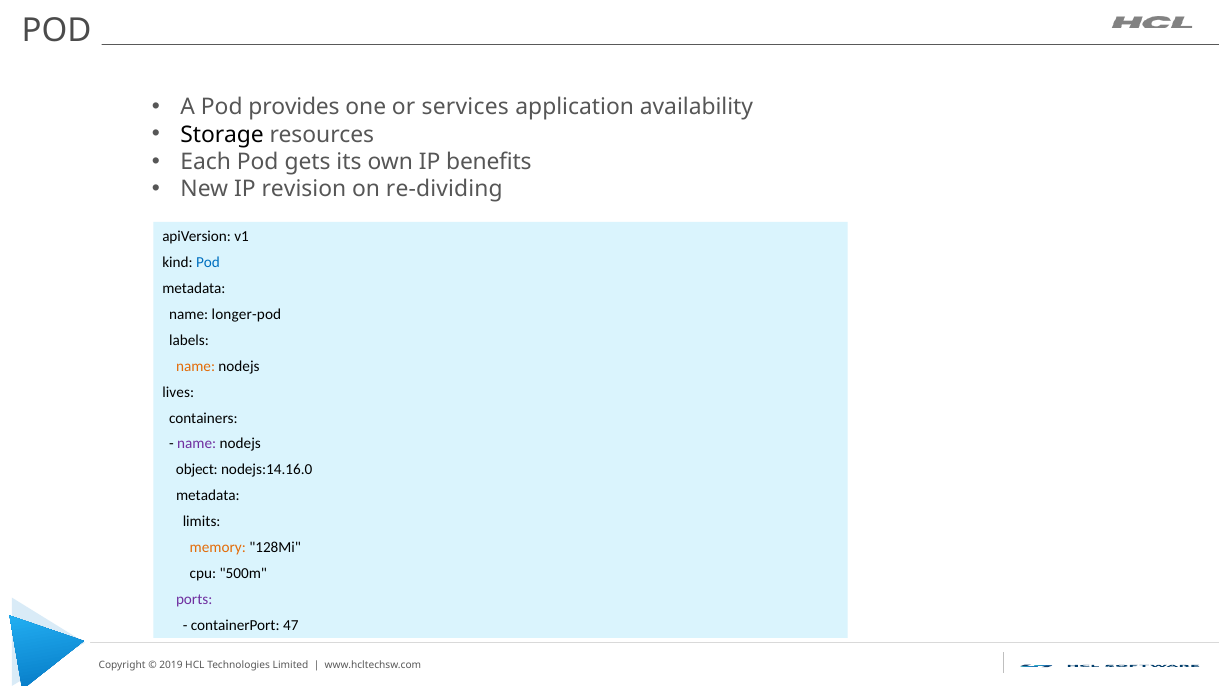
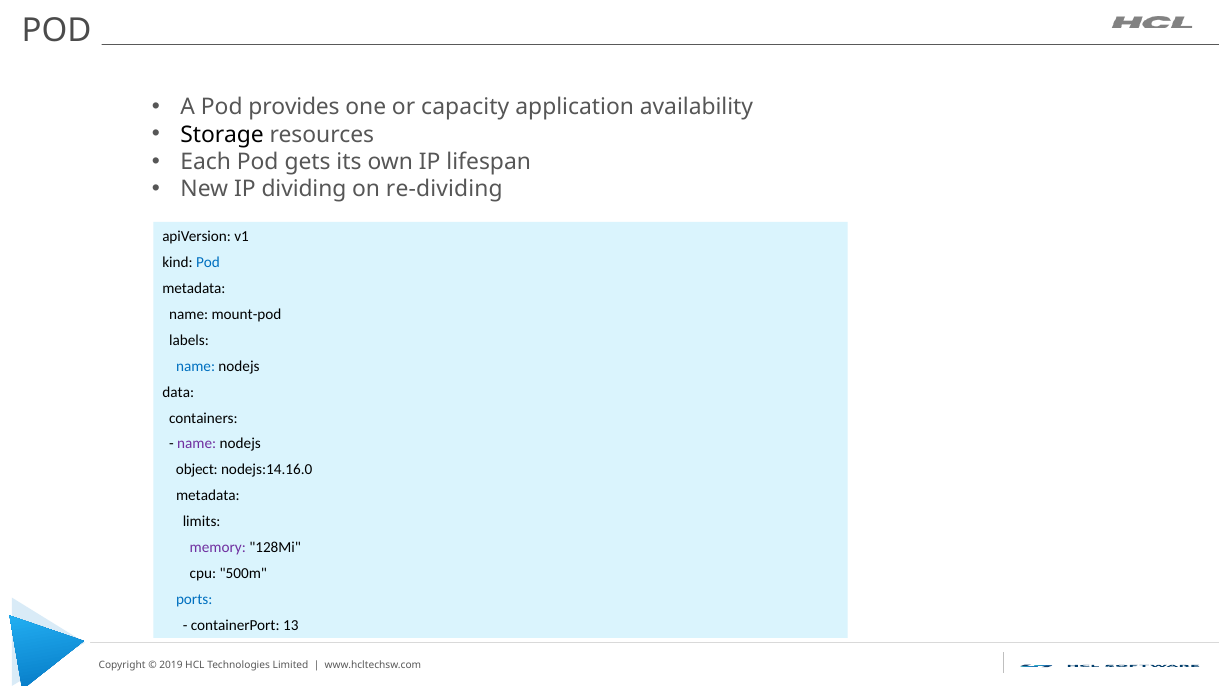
services: services -> capacity (465, 107)
benefits: benefits -> lifespan (489, 162)
revision: revision -> dividing (304, 189)
longer-pod: longer-pod -> mount-pod (246, 314)
name colour: orange -> blue (196, 366)
lives: lives -> data (178, 392)
memory colour: orange -> purple (218, 547)
ports colour: purple -> blue (194, 599)
47: 47 -> 13 (291, 625)
